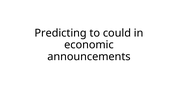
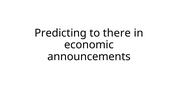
could: could -> there (117, 33)
